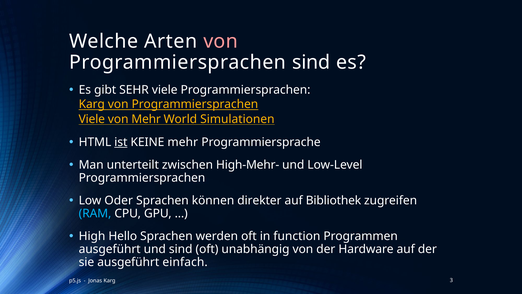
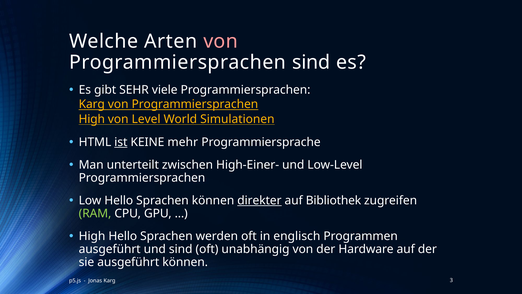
Viele: Viele -> High (92, 119)
von Mehr: Mehr -> Level (146, 119)
High-Mehr-: High-Mehr- -> High-Einer- (248, 165)
Low Oder: Oder -> Hello (119, 200)
direkter underline: none -> present (259, 200)
RAM colour: light blue -> light green (95, 213)
function: function -> englisch (297, 236)
ausgeführt einfach: einfach -> können (185, 262)
